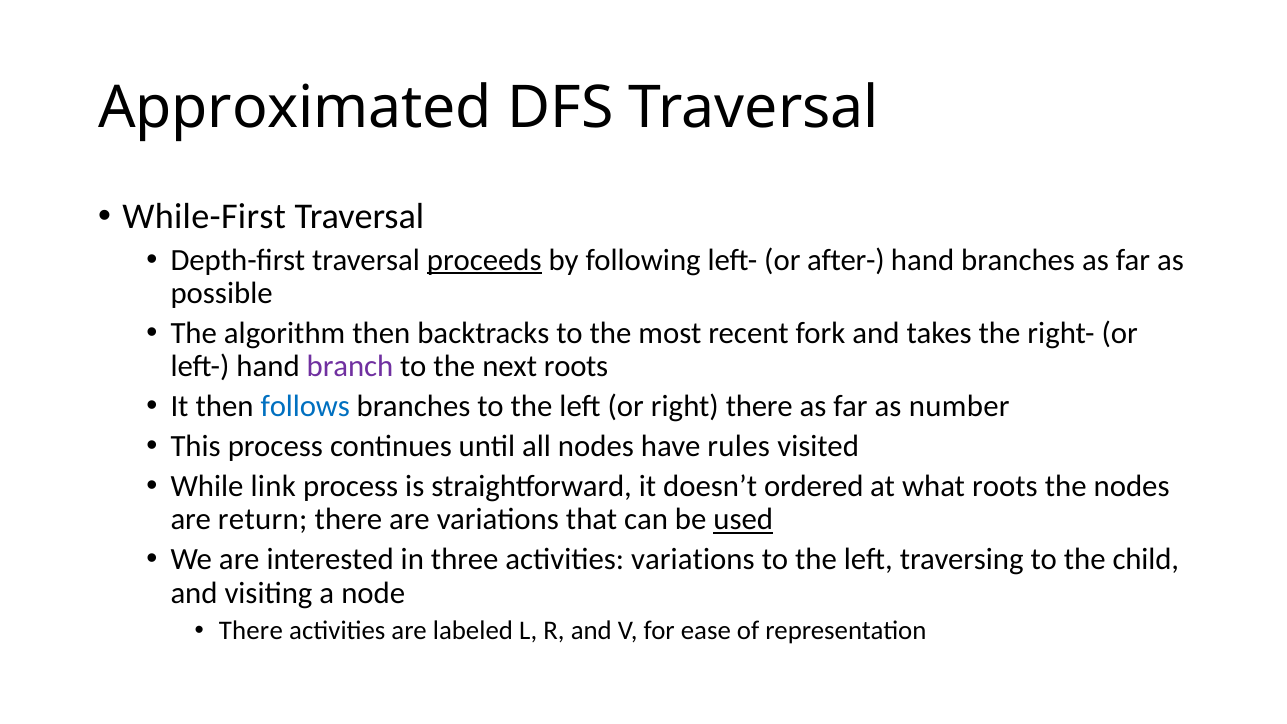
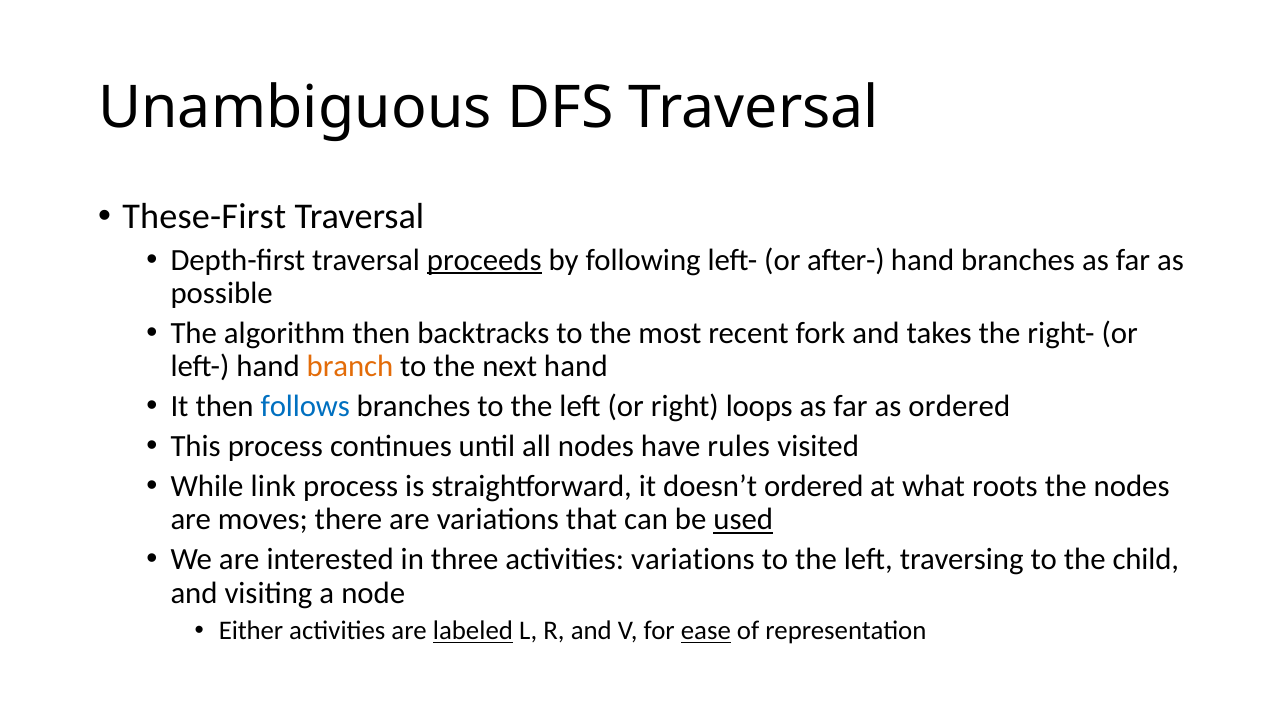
Approximated: Approximated -> Unambiguous (295, 108)
While-First: While-First -> These-First (204, 217)
branch colour: purple -> orange (350, 366)
next roots: roots -> hand (576, 366)
right there: there -> loops (759, 406)
as number: number -> ordered (959, 406)
return: return -> moves (263, 520)
There: There -> Either (251, 631)
labeled underline: none -> present (473, 631)
ease underline: none -> present (706, 631)
